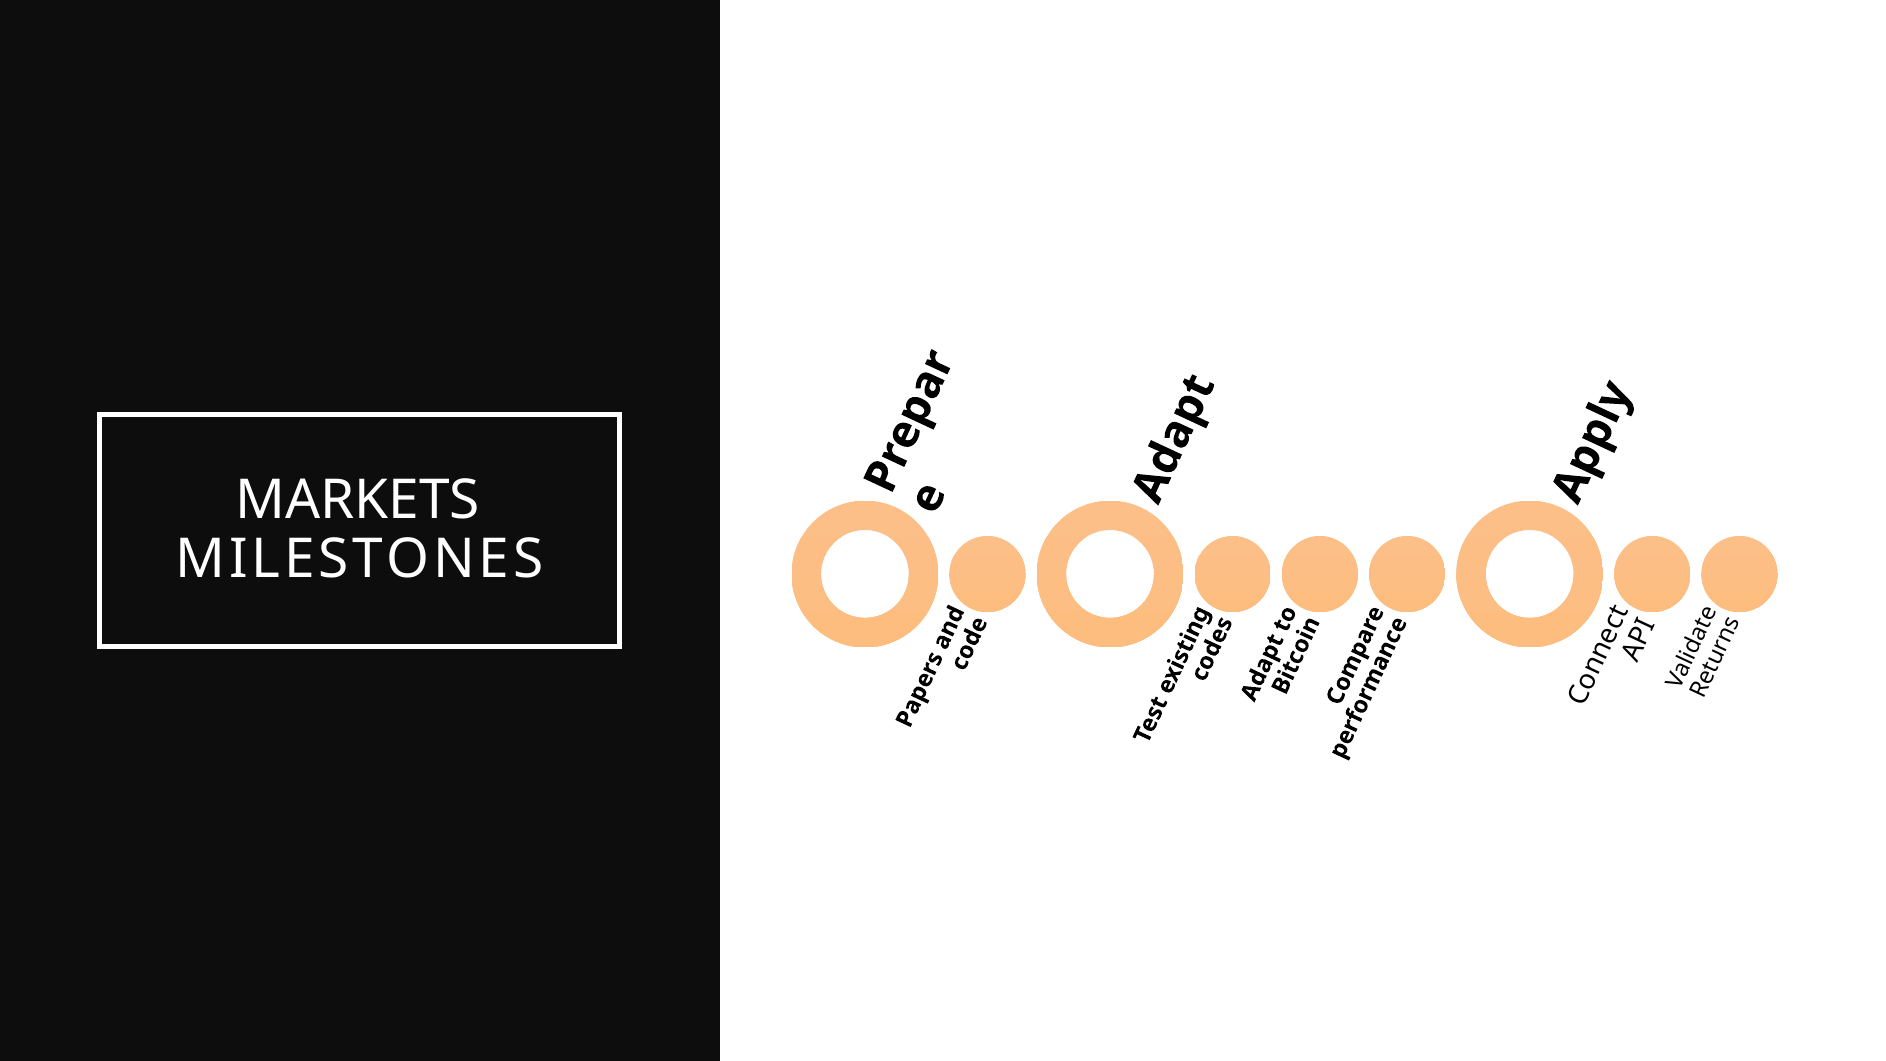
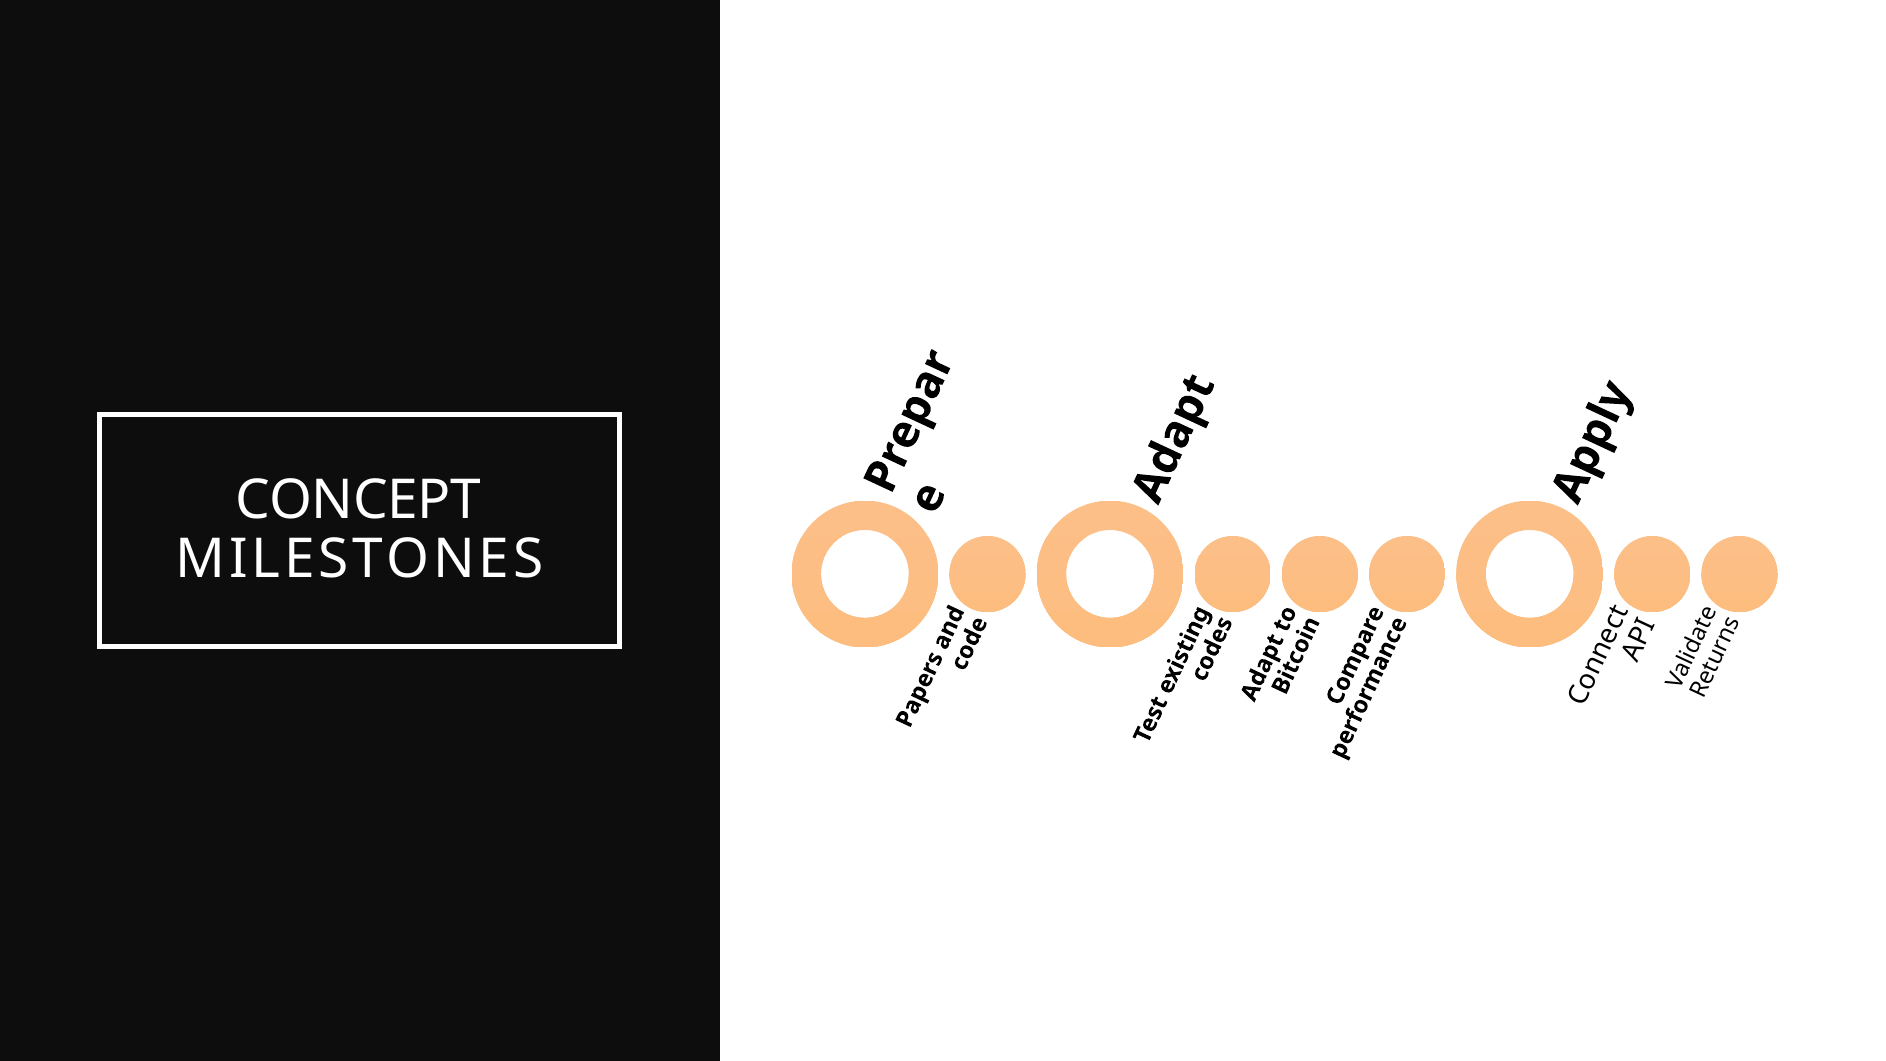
MARKETS: MARKETS -> CONCEPT (358, 500)
